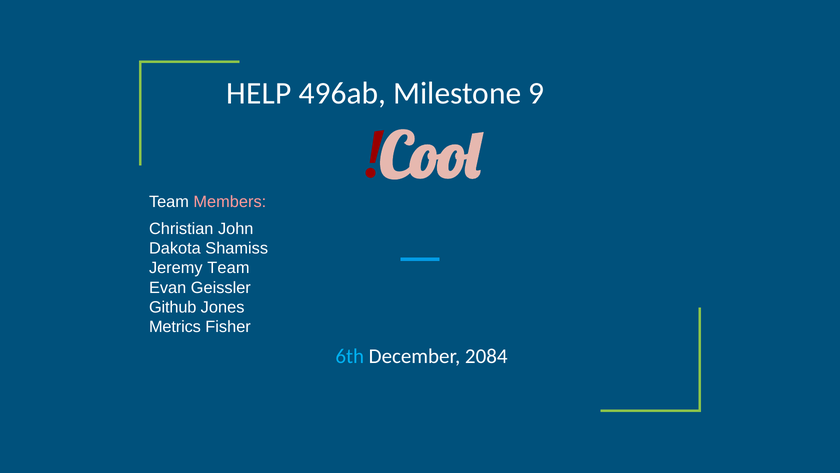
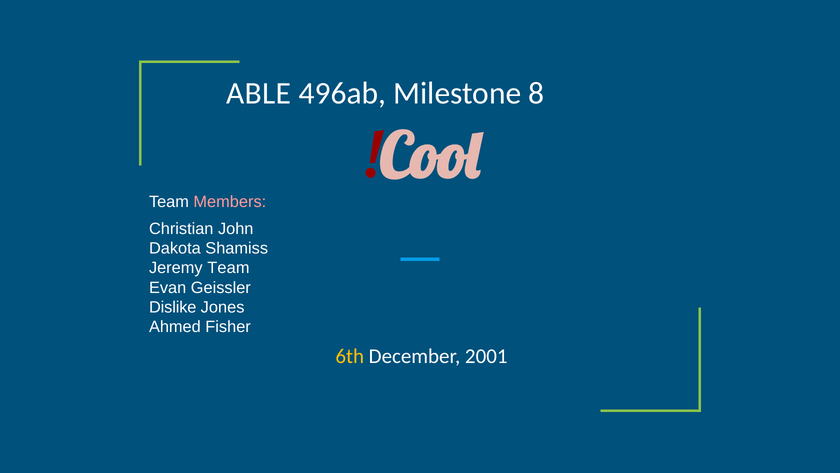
HELP: HELP -> ABLE (259, 93)
9: 9 -> 8 (536, 93)
Github: Github -> Dislike (173, 307)
Metrics: Metrics -> Ahmed (175, 327)
6th colour: light blue -> yellow (350, 356)
2084: 2084 -> 2001 (486, 356)
